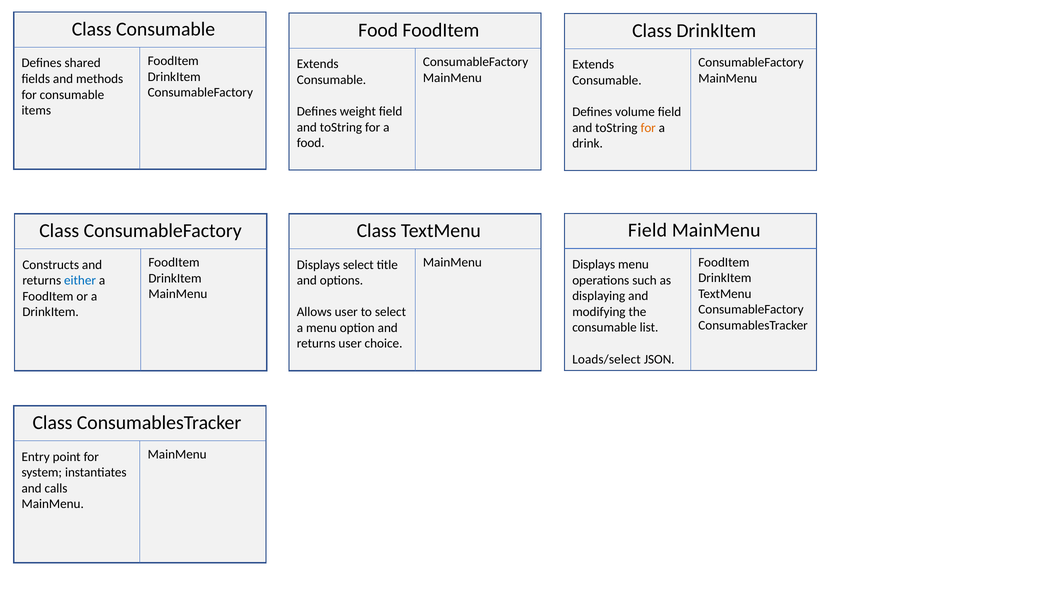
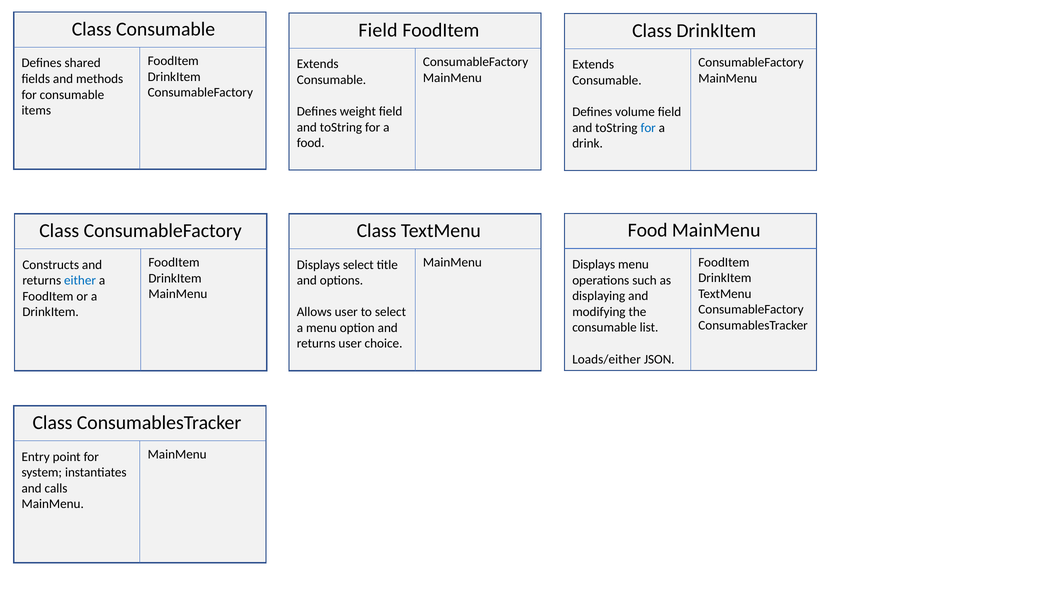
Food: Food -> Field (378, 30)
for colour: orange -> blue (648, 128)
Field: Field -> Food (648, 230)
Loads/select: Loads/select -> Loads/either (607, 359)
